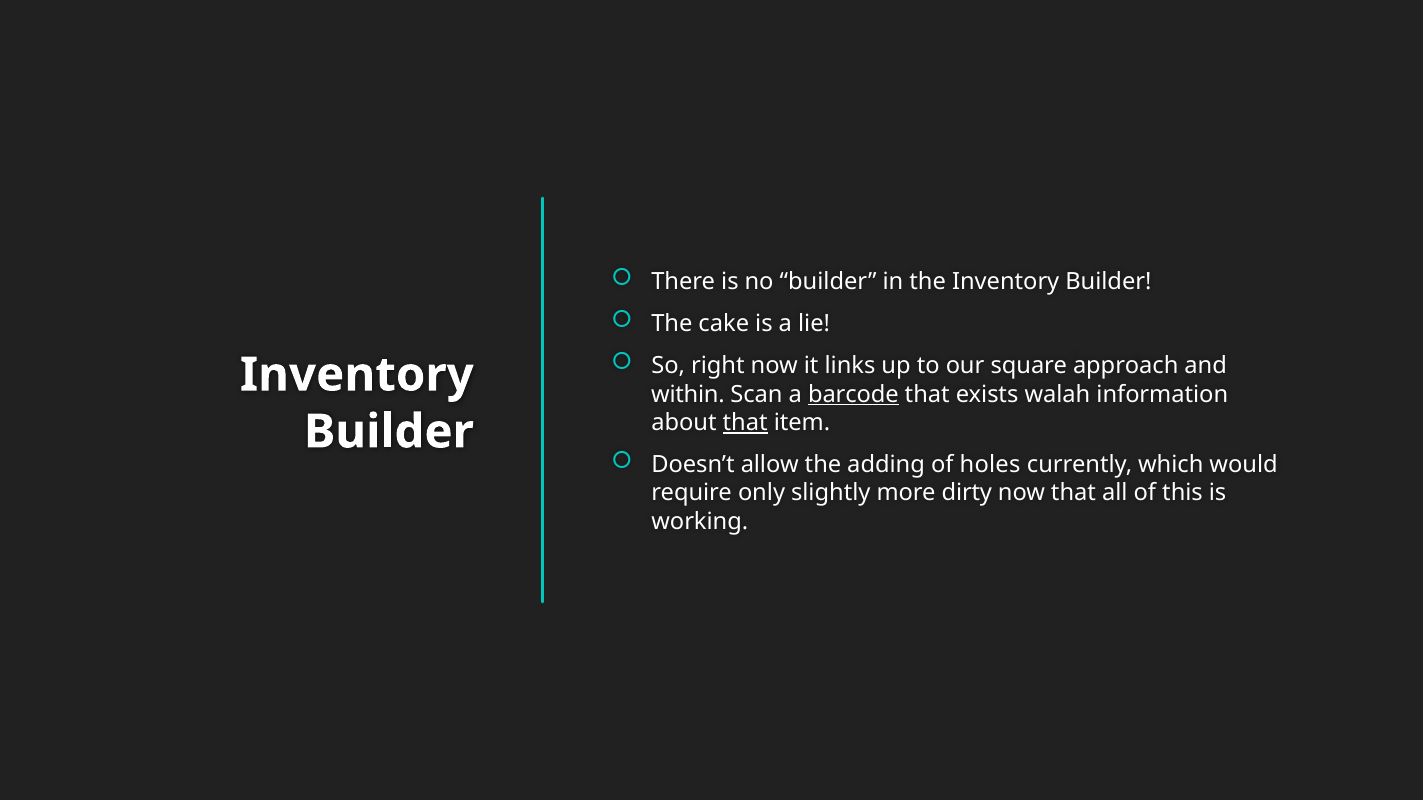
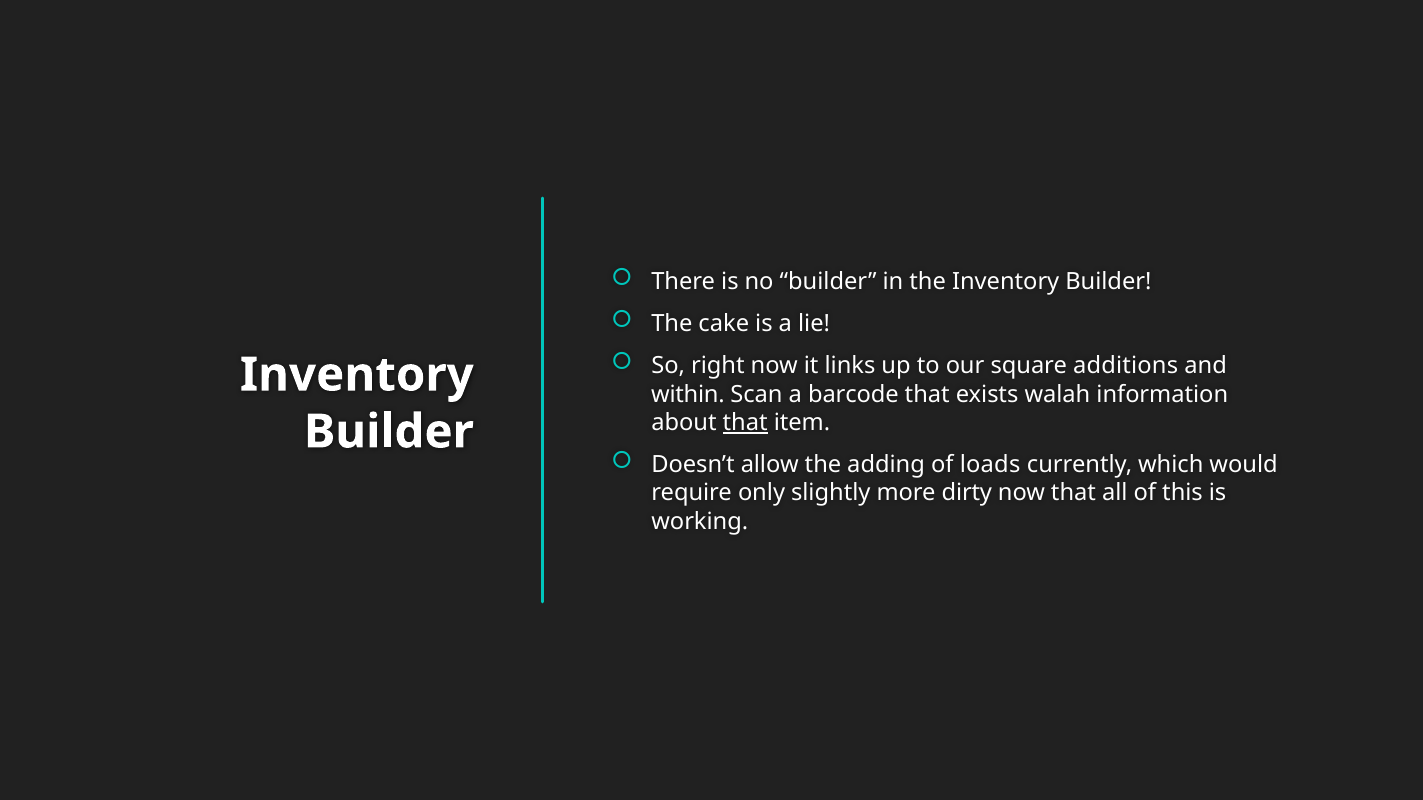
approach: approach -> additions (1126, 366)
barcode underline: present -> none (853, 394)
holes: holes -> loads (990, 465)
